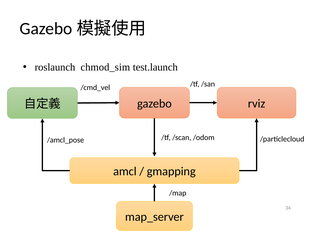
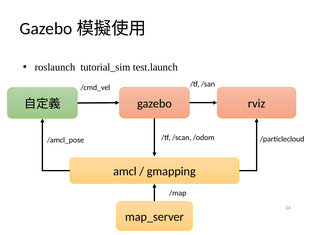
chmod_sim: chmod_sim -> tutorial_sim (105, 67)
